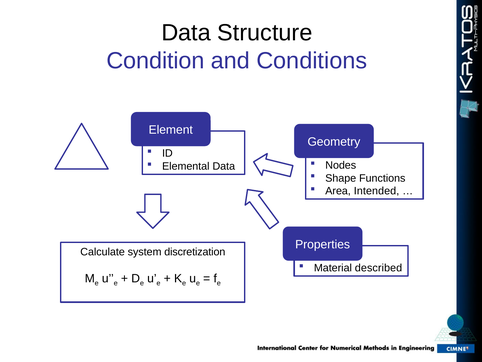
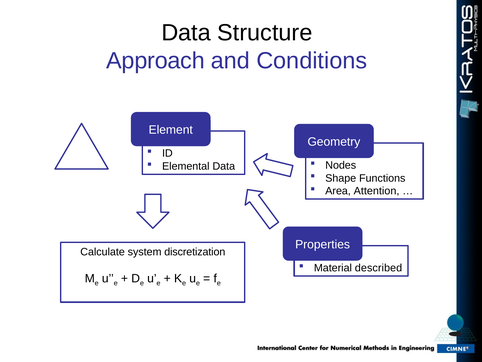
Condition: Condition -> Approach (156, 61)
Intended: Intended -> Attention (377, 191)
